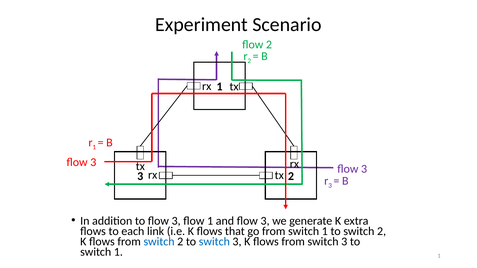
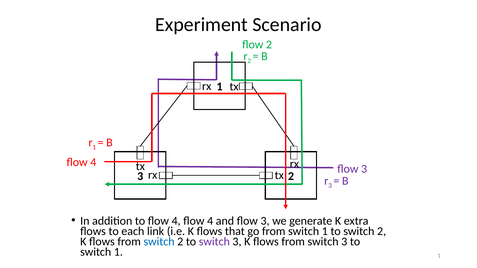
3: 3 -> 4 (93, 163)
to flow 3: 3 -> 4 (176, 221)
1: 1 -> 4 (210, 221)
switch colour: blue -> purple (214, 242)
